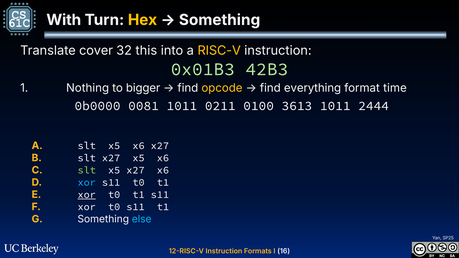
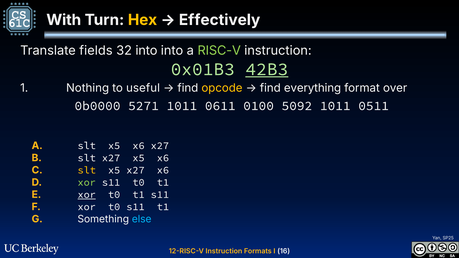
Something: Something -> Effectively (220, 20)
cover: cover -> fields (96, 51)
32 this: this -> into (146, 51)
RISC-V colour: yellow -> light green (219, 51)
42B3 underline: none -> present (267, 69)
bigger: bigger -> useful (143, 88)
time: time -> over (395, 88)
0081: 0081 -> 5271 (144, 106)
0211: 0211 -> 0611 (220, 106)
3613: 3613 -> 5092 (297, 106)
2444: 2444 -> 0511 (374, 106)
slt colour: light green -> yellow (87, 170)
xor colour: light blue -> light green (87, 182)
